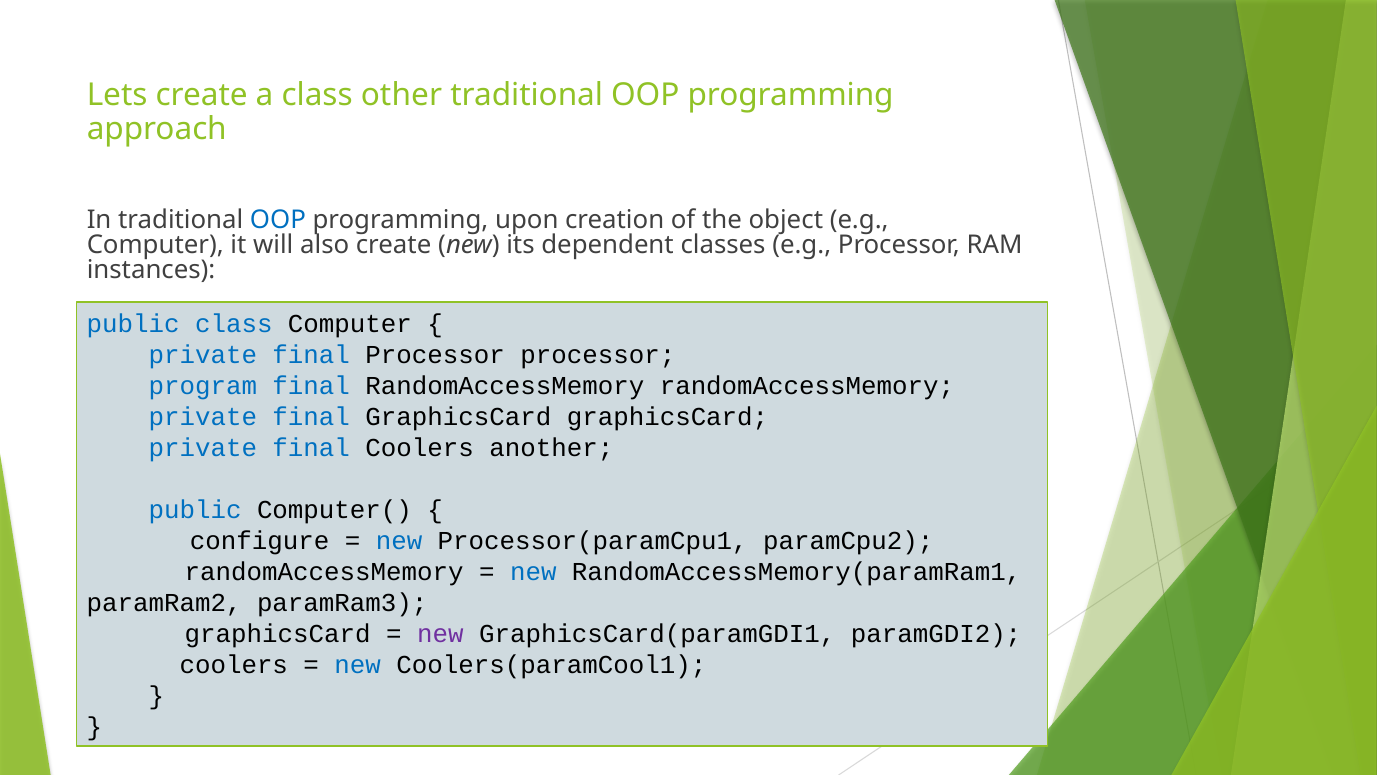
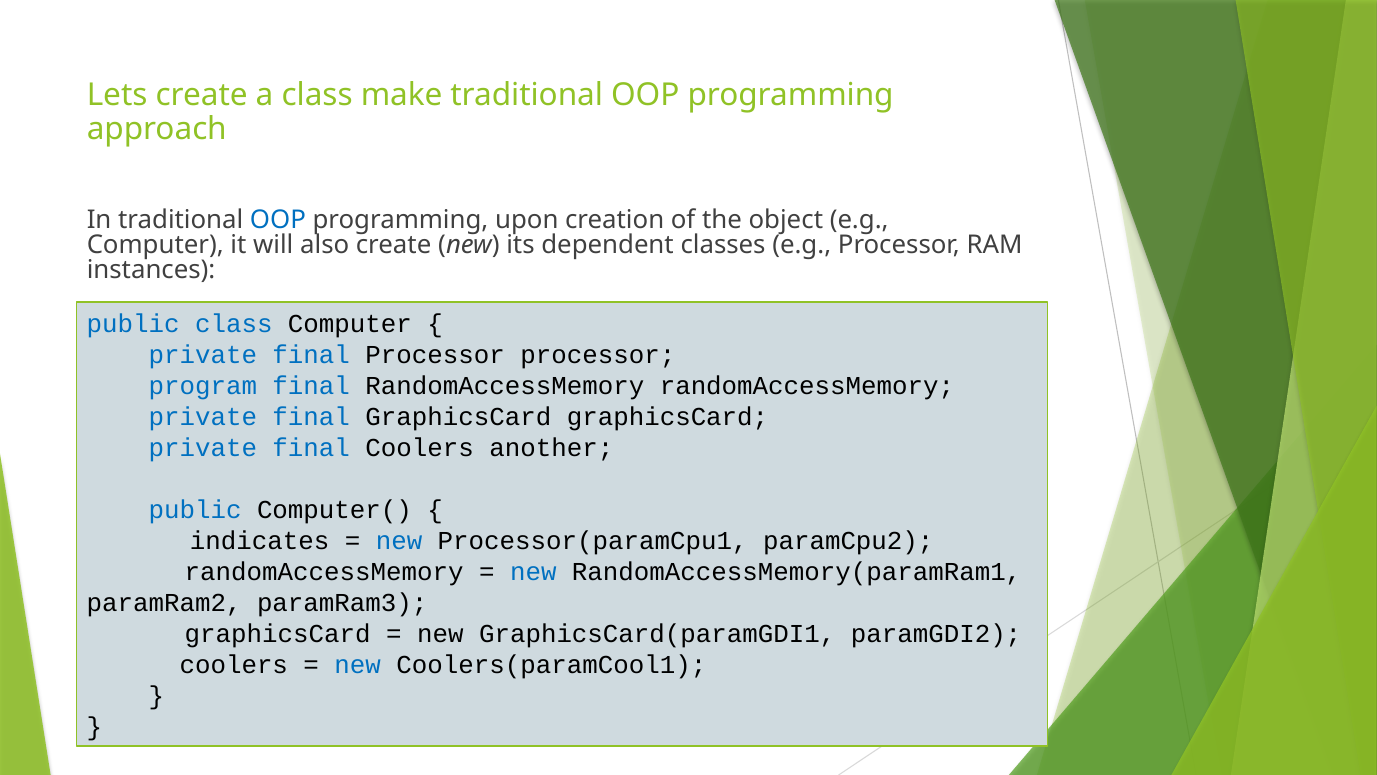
other: other -> make (402, 95)
configure: configure -> indicates (260, 541)
new colour: purple -> black (440, 634)
